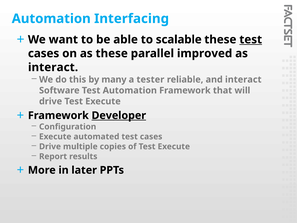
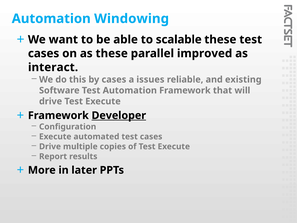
Interfacing: Interfacing -> Windowing (132, 19)
test underline: present -> none (251, 39)
by many: many -> cases (114, 79)
tester: tester -> issues (150, 79)
and interact: interact -> existing (243, 79)
